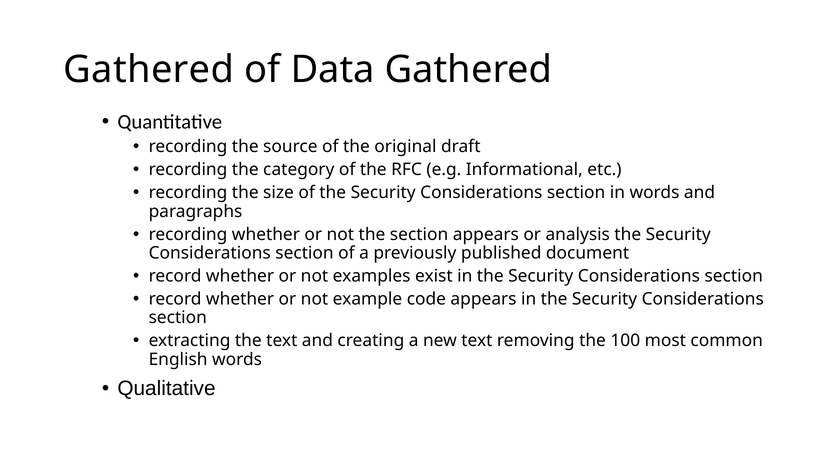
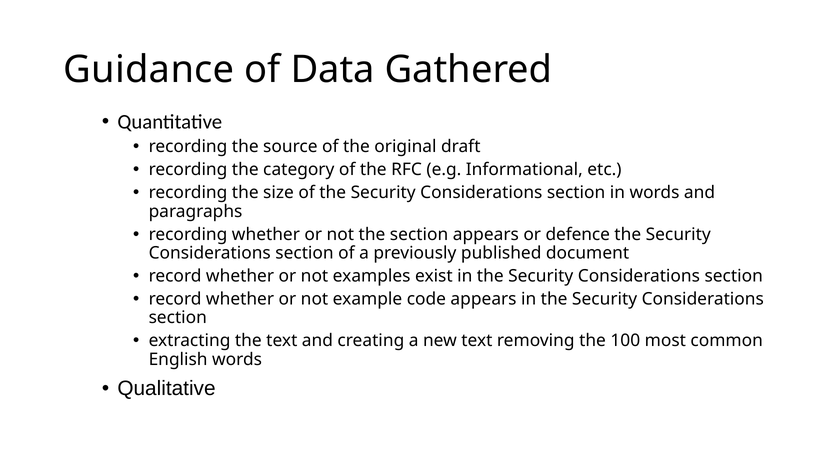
Gathered: Gathered -> Guidance (149, 70)
analysis: analysis -> defence (578, 235)
